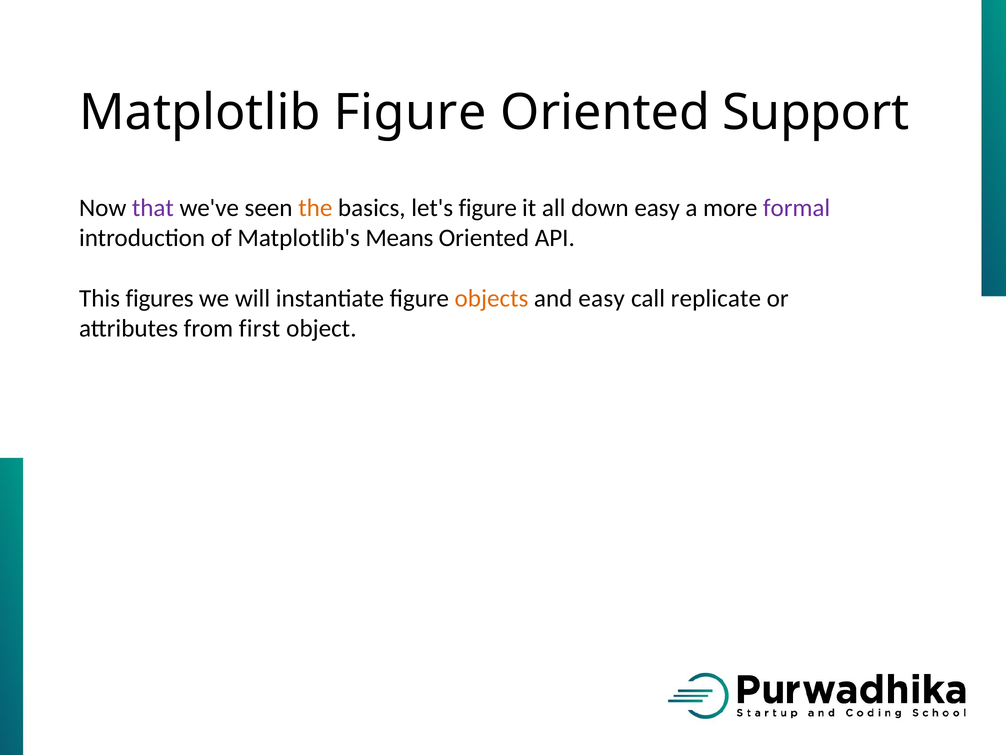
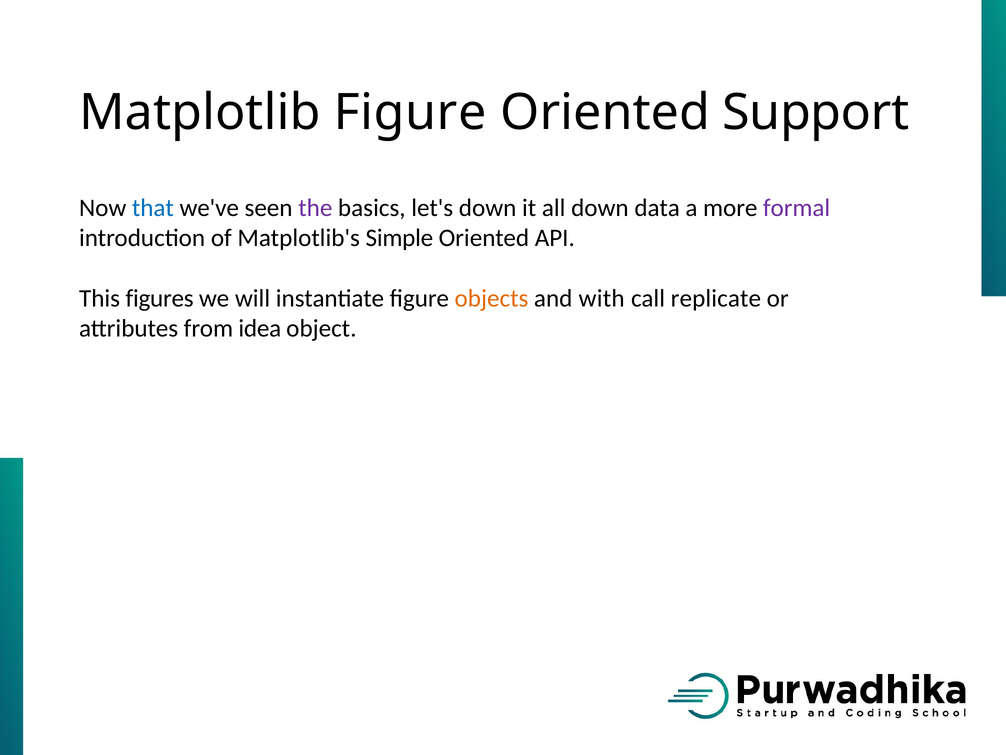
that colour: purple -> blue (153, 208)
the colour: orange -> purple (315, 208)
let's figure: figure -> down (488, 208)
down easy: easy -> data (657, 208)
Means: Means -> Simple (399, 238)
and easy: easy -> with (602, 298)
first: first -> idea (260, 328)
